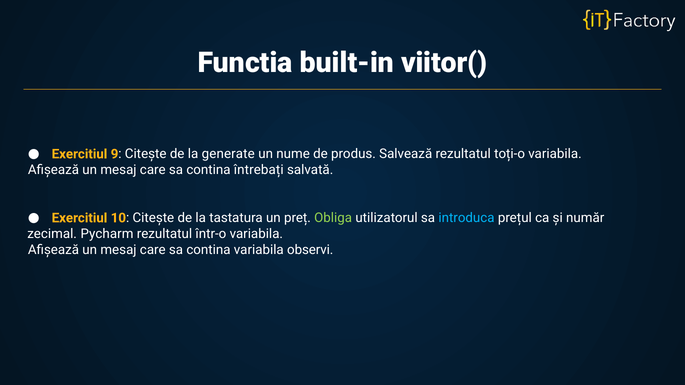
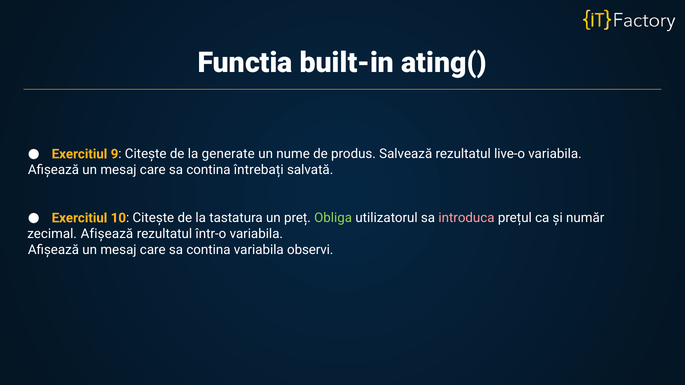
viitor(: viitor( -> ating( (444, 63)
toți-o: toți-o -> live-o (510, 154)
introduca colour: light blue -> pink (466, 218)
zecimal Pycharm: Pycharm -> Afișează (107, 234)
